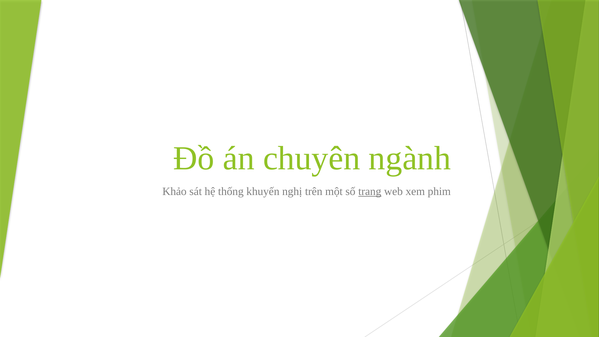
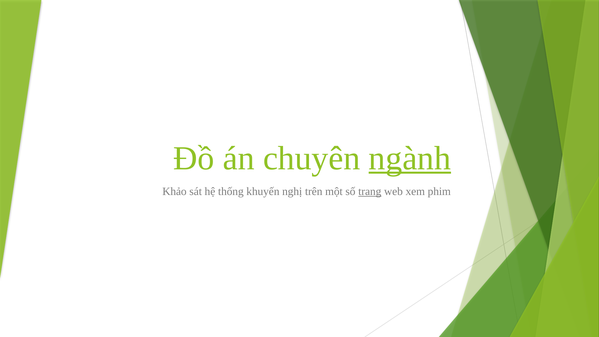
ngành underline: none -> present (410, 158)
